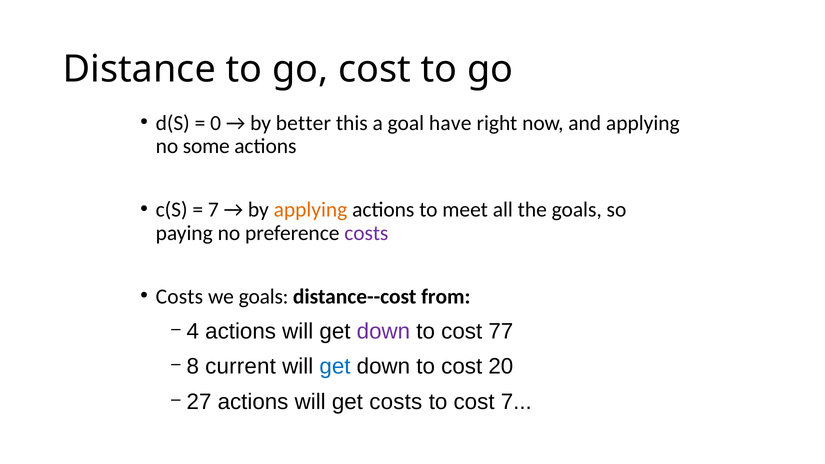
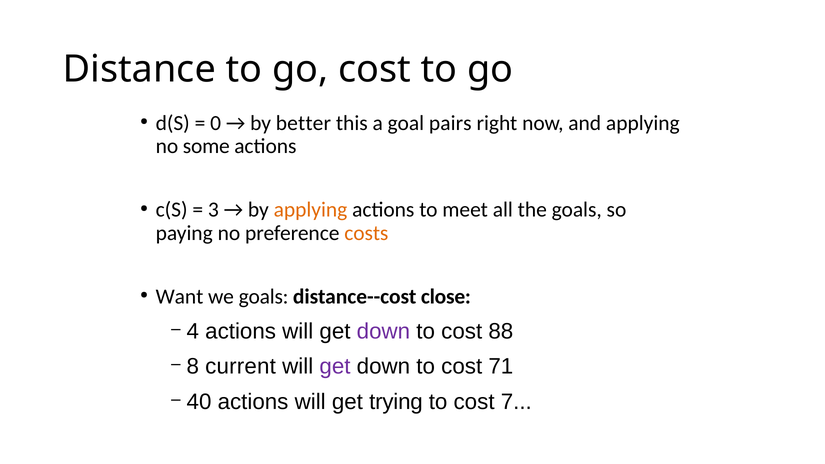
have: have -> pairs (450, 123)
7: 7 -> 3 (213, 210)
costs colour: purple -> orange (366, 233)
Costs: Costs -> Want (180, 297)
from: from -> close (446, 297)
77: 77 -> 88 (501, 331)
get colour: blue -> purple (335, 367)
20: 20 -> 71 (501, 367)
27: 27 -> 40 (199, 402)
get costs: costs -> trying (396, 402)
